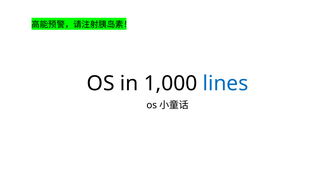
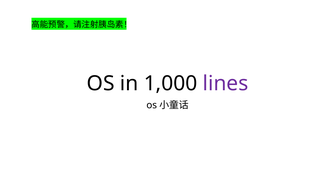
lines colour: blue -> purple (226, 84)
